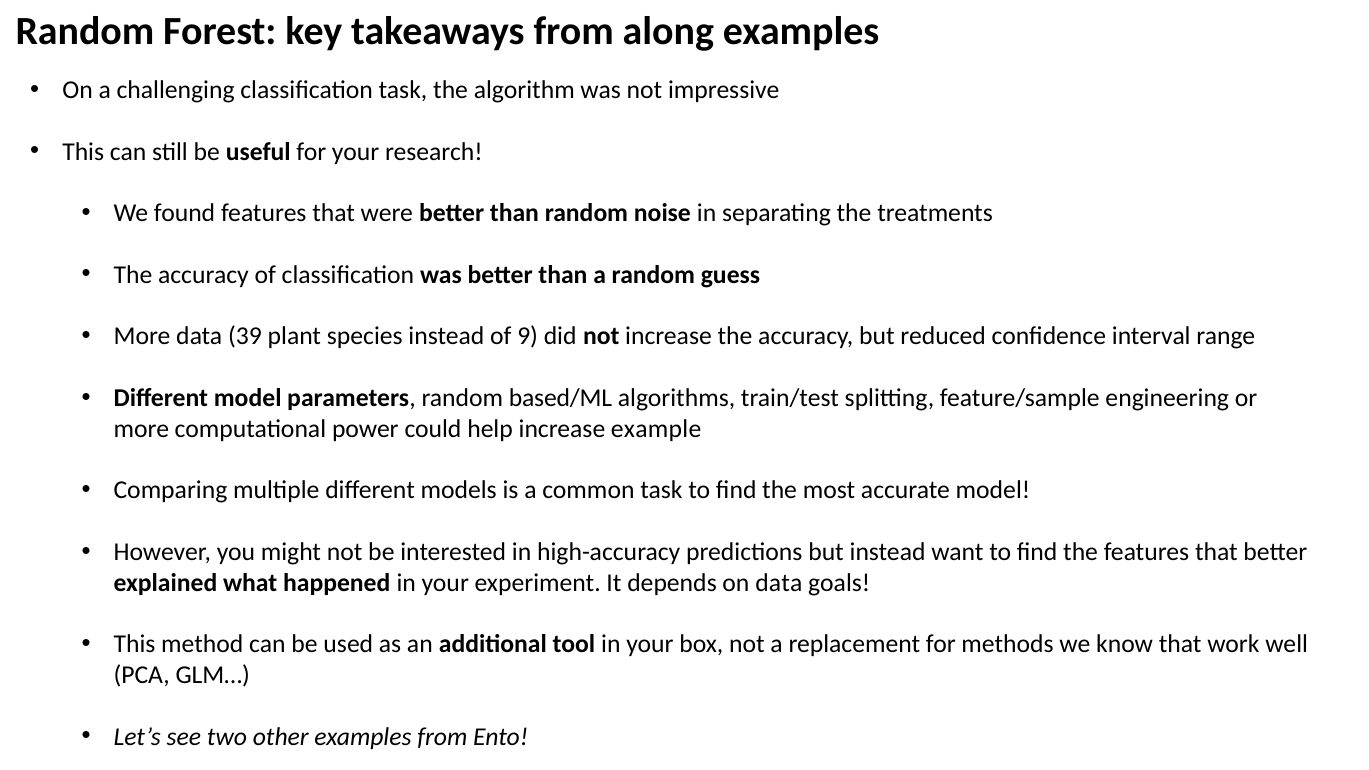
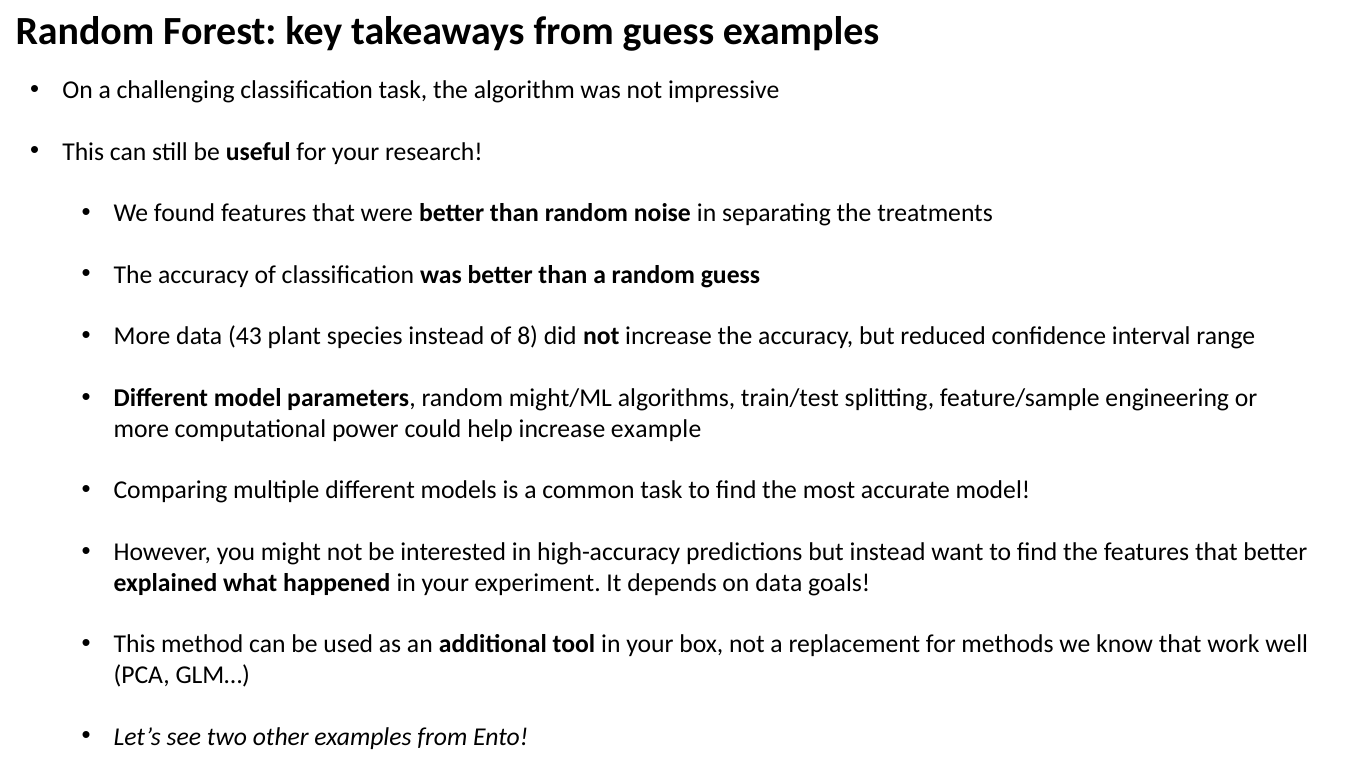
from along: along -> guess (668, 32)
39: 39 -> 43 (245, 336)
9: 9 -> 8 (528, 336)
based/ML: based/ML -> might/ML (560, 398)
